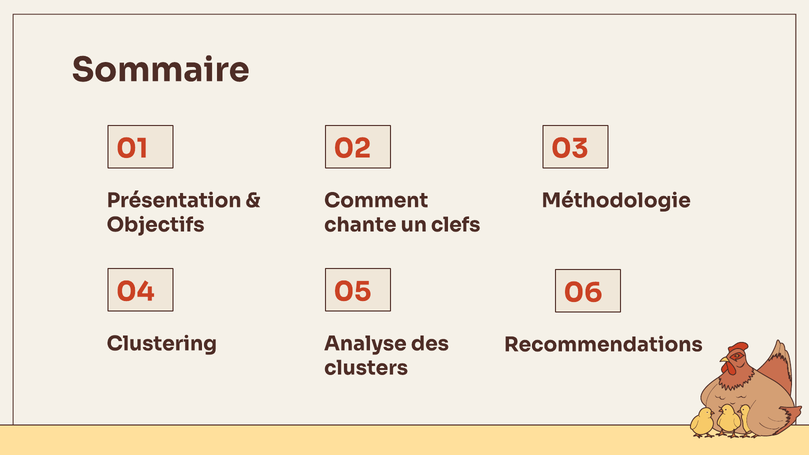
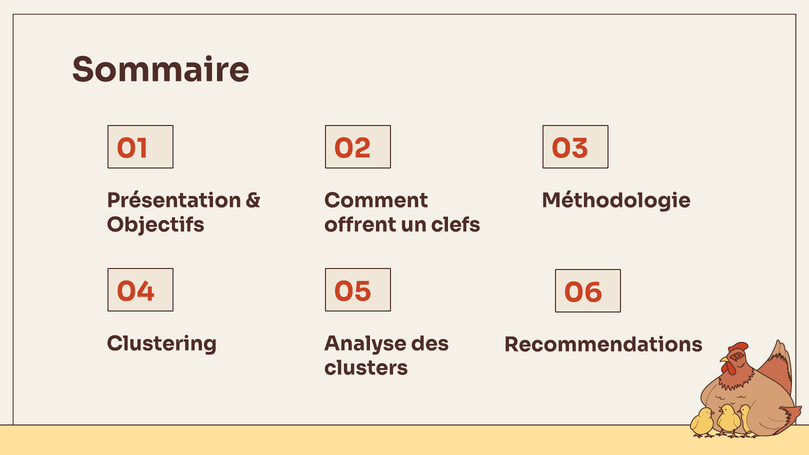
chante: chante -> offrent (360, 225)
